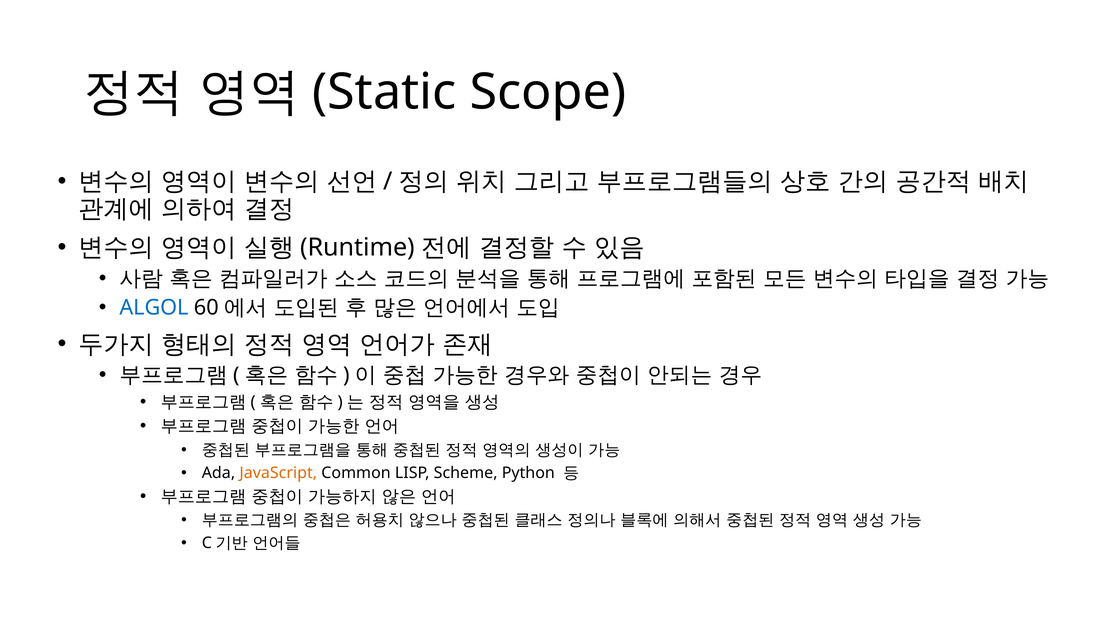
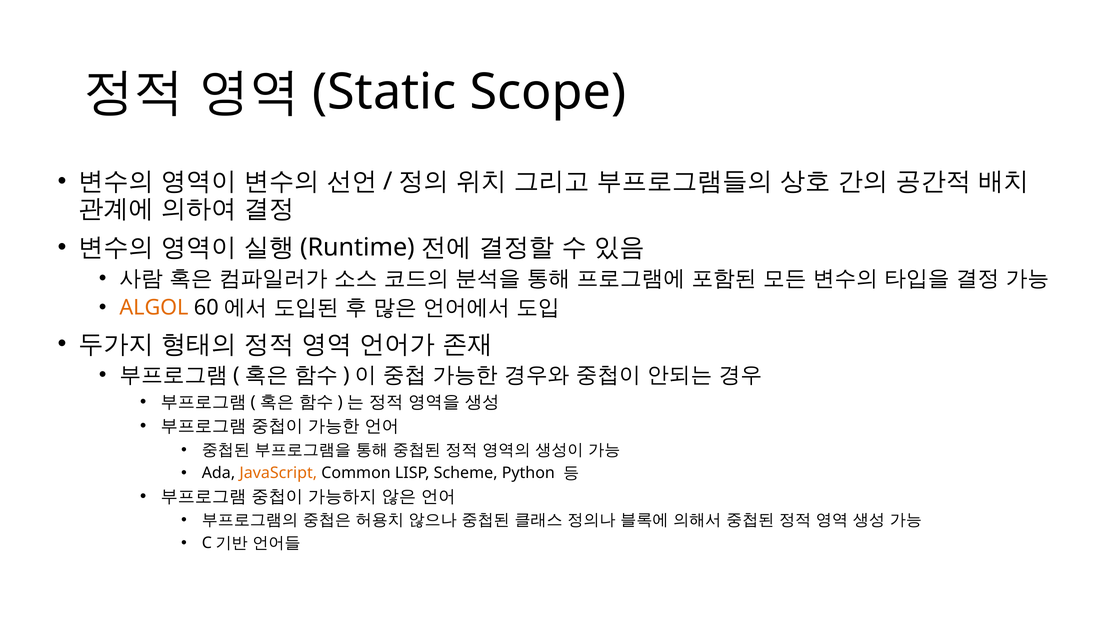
ALGOL colour: blue -> orange (154, 308)
